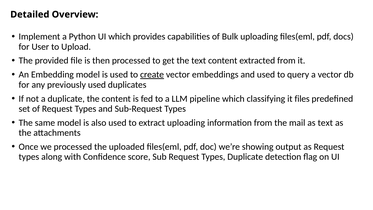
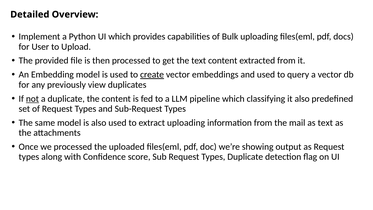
previously used: used -> view (97, 85)
not underline: none -> present (32, 99)
it files: files -> also (302, 99)
